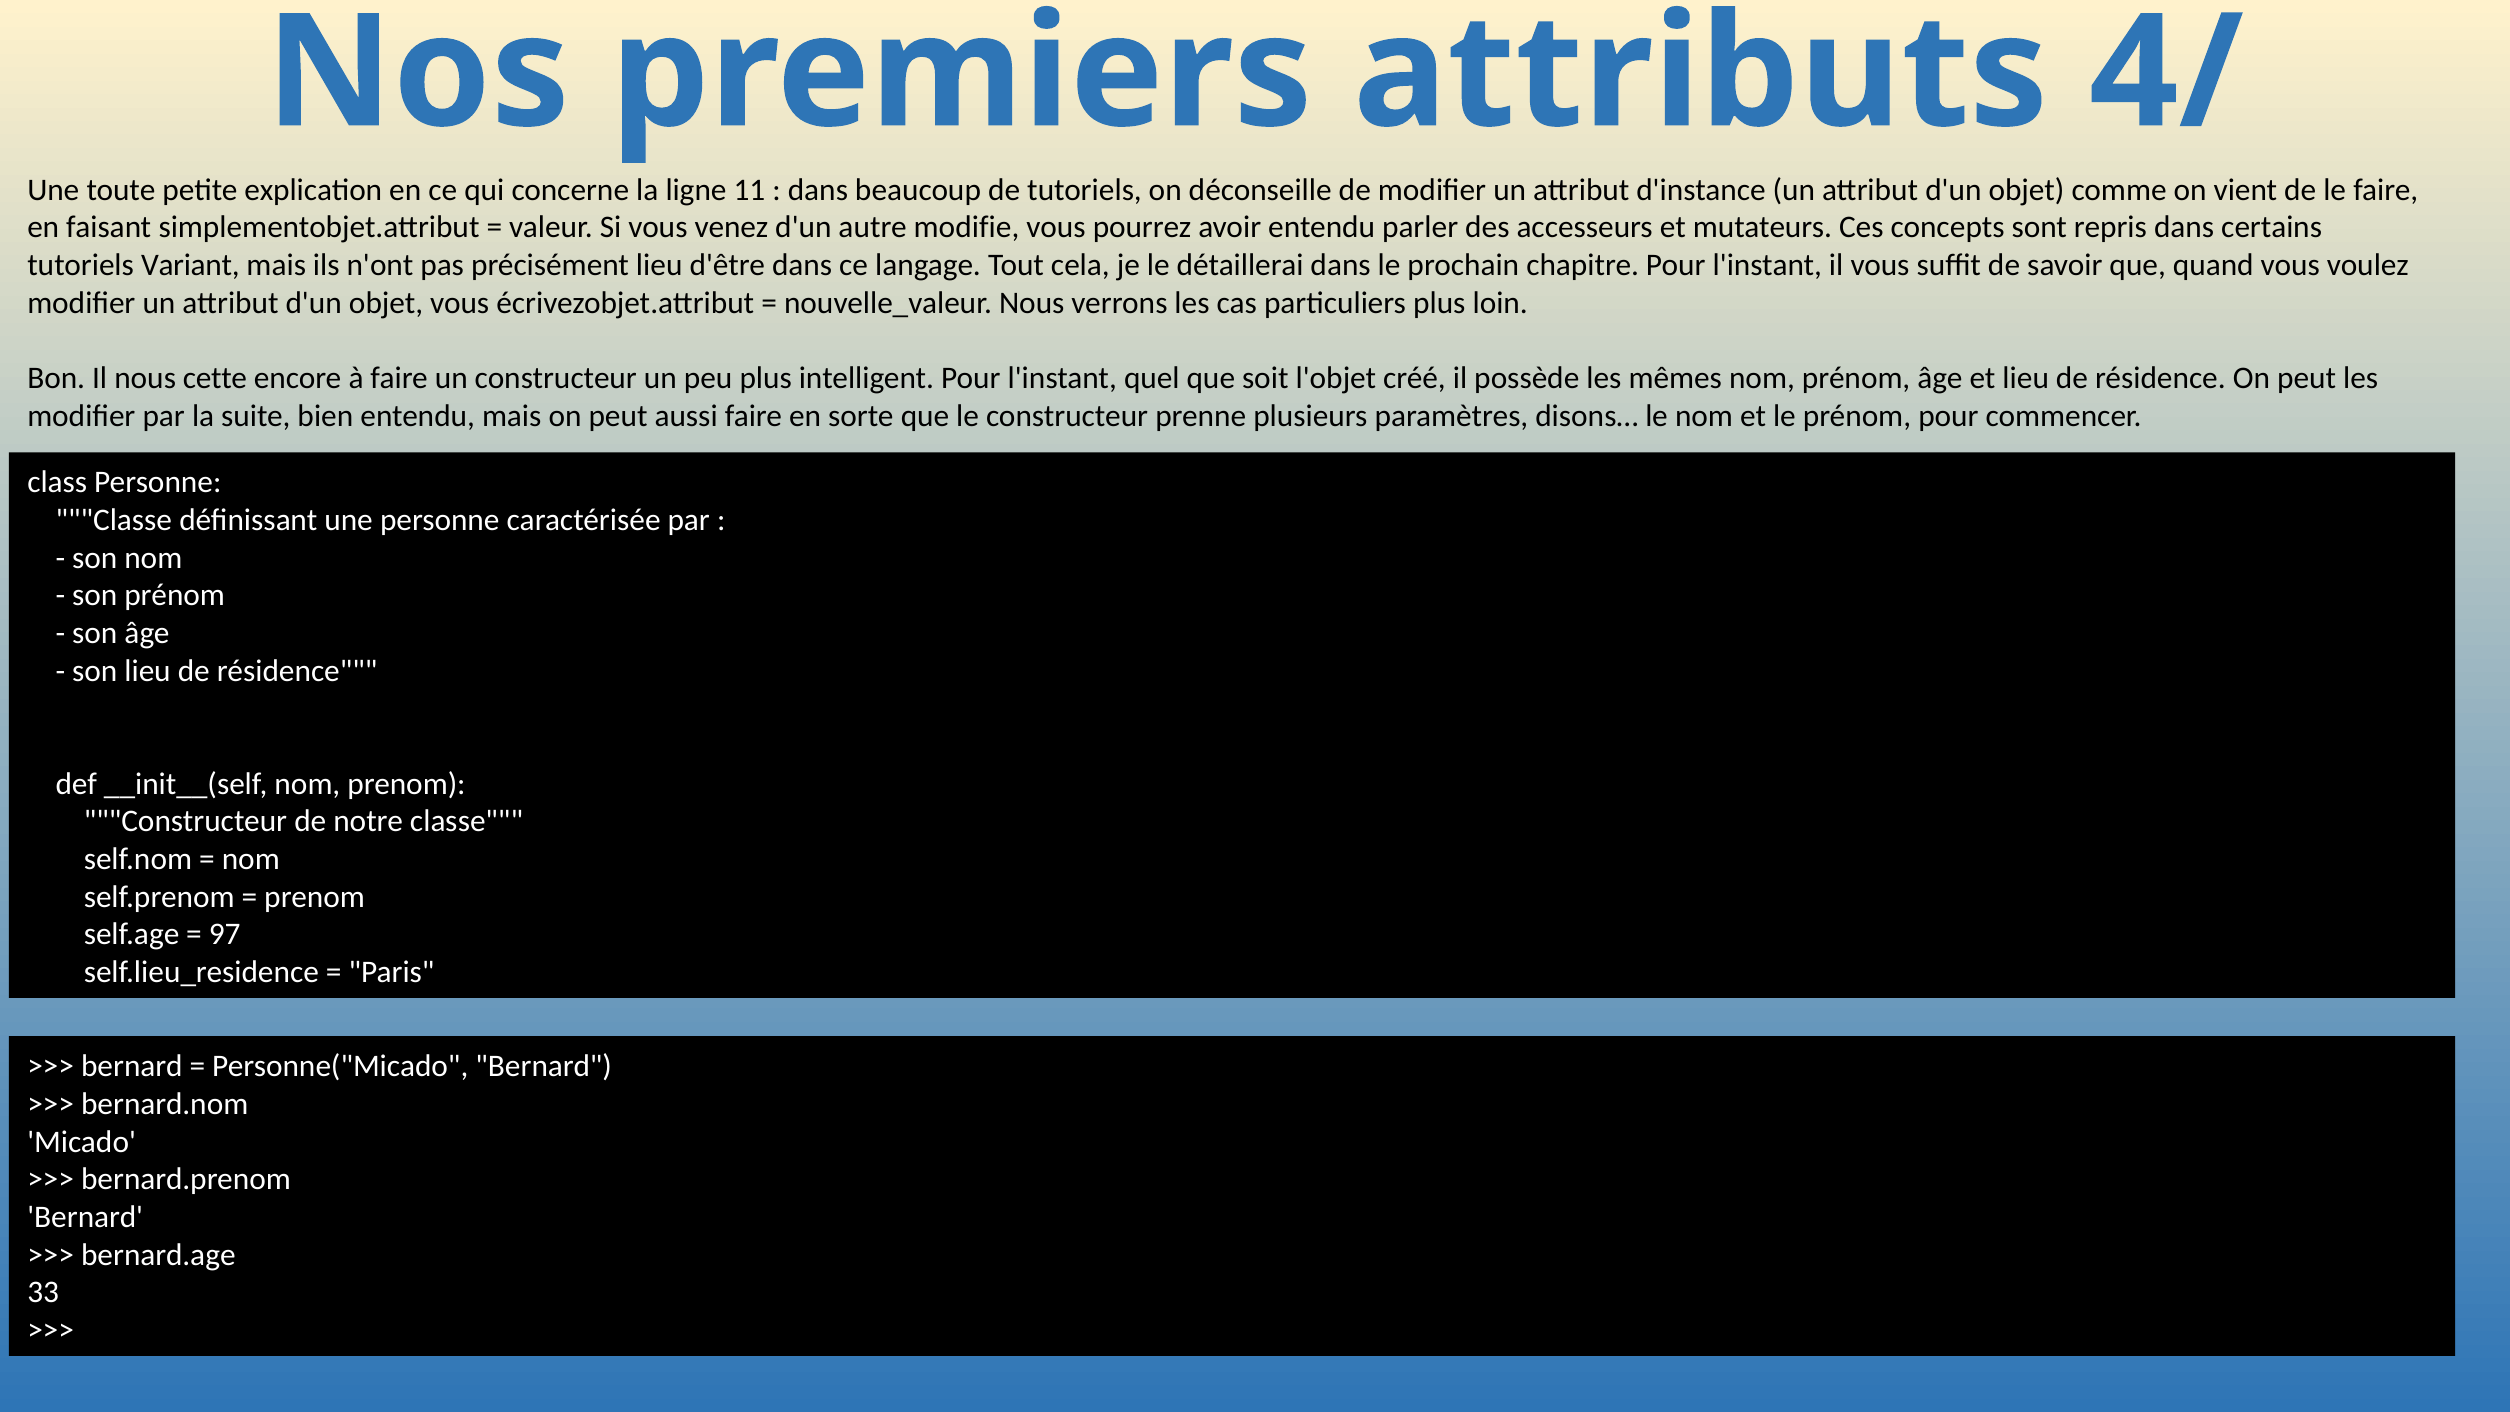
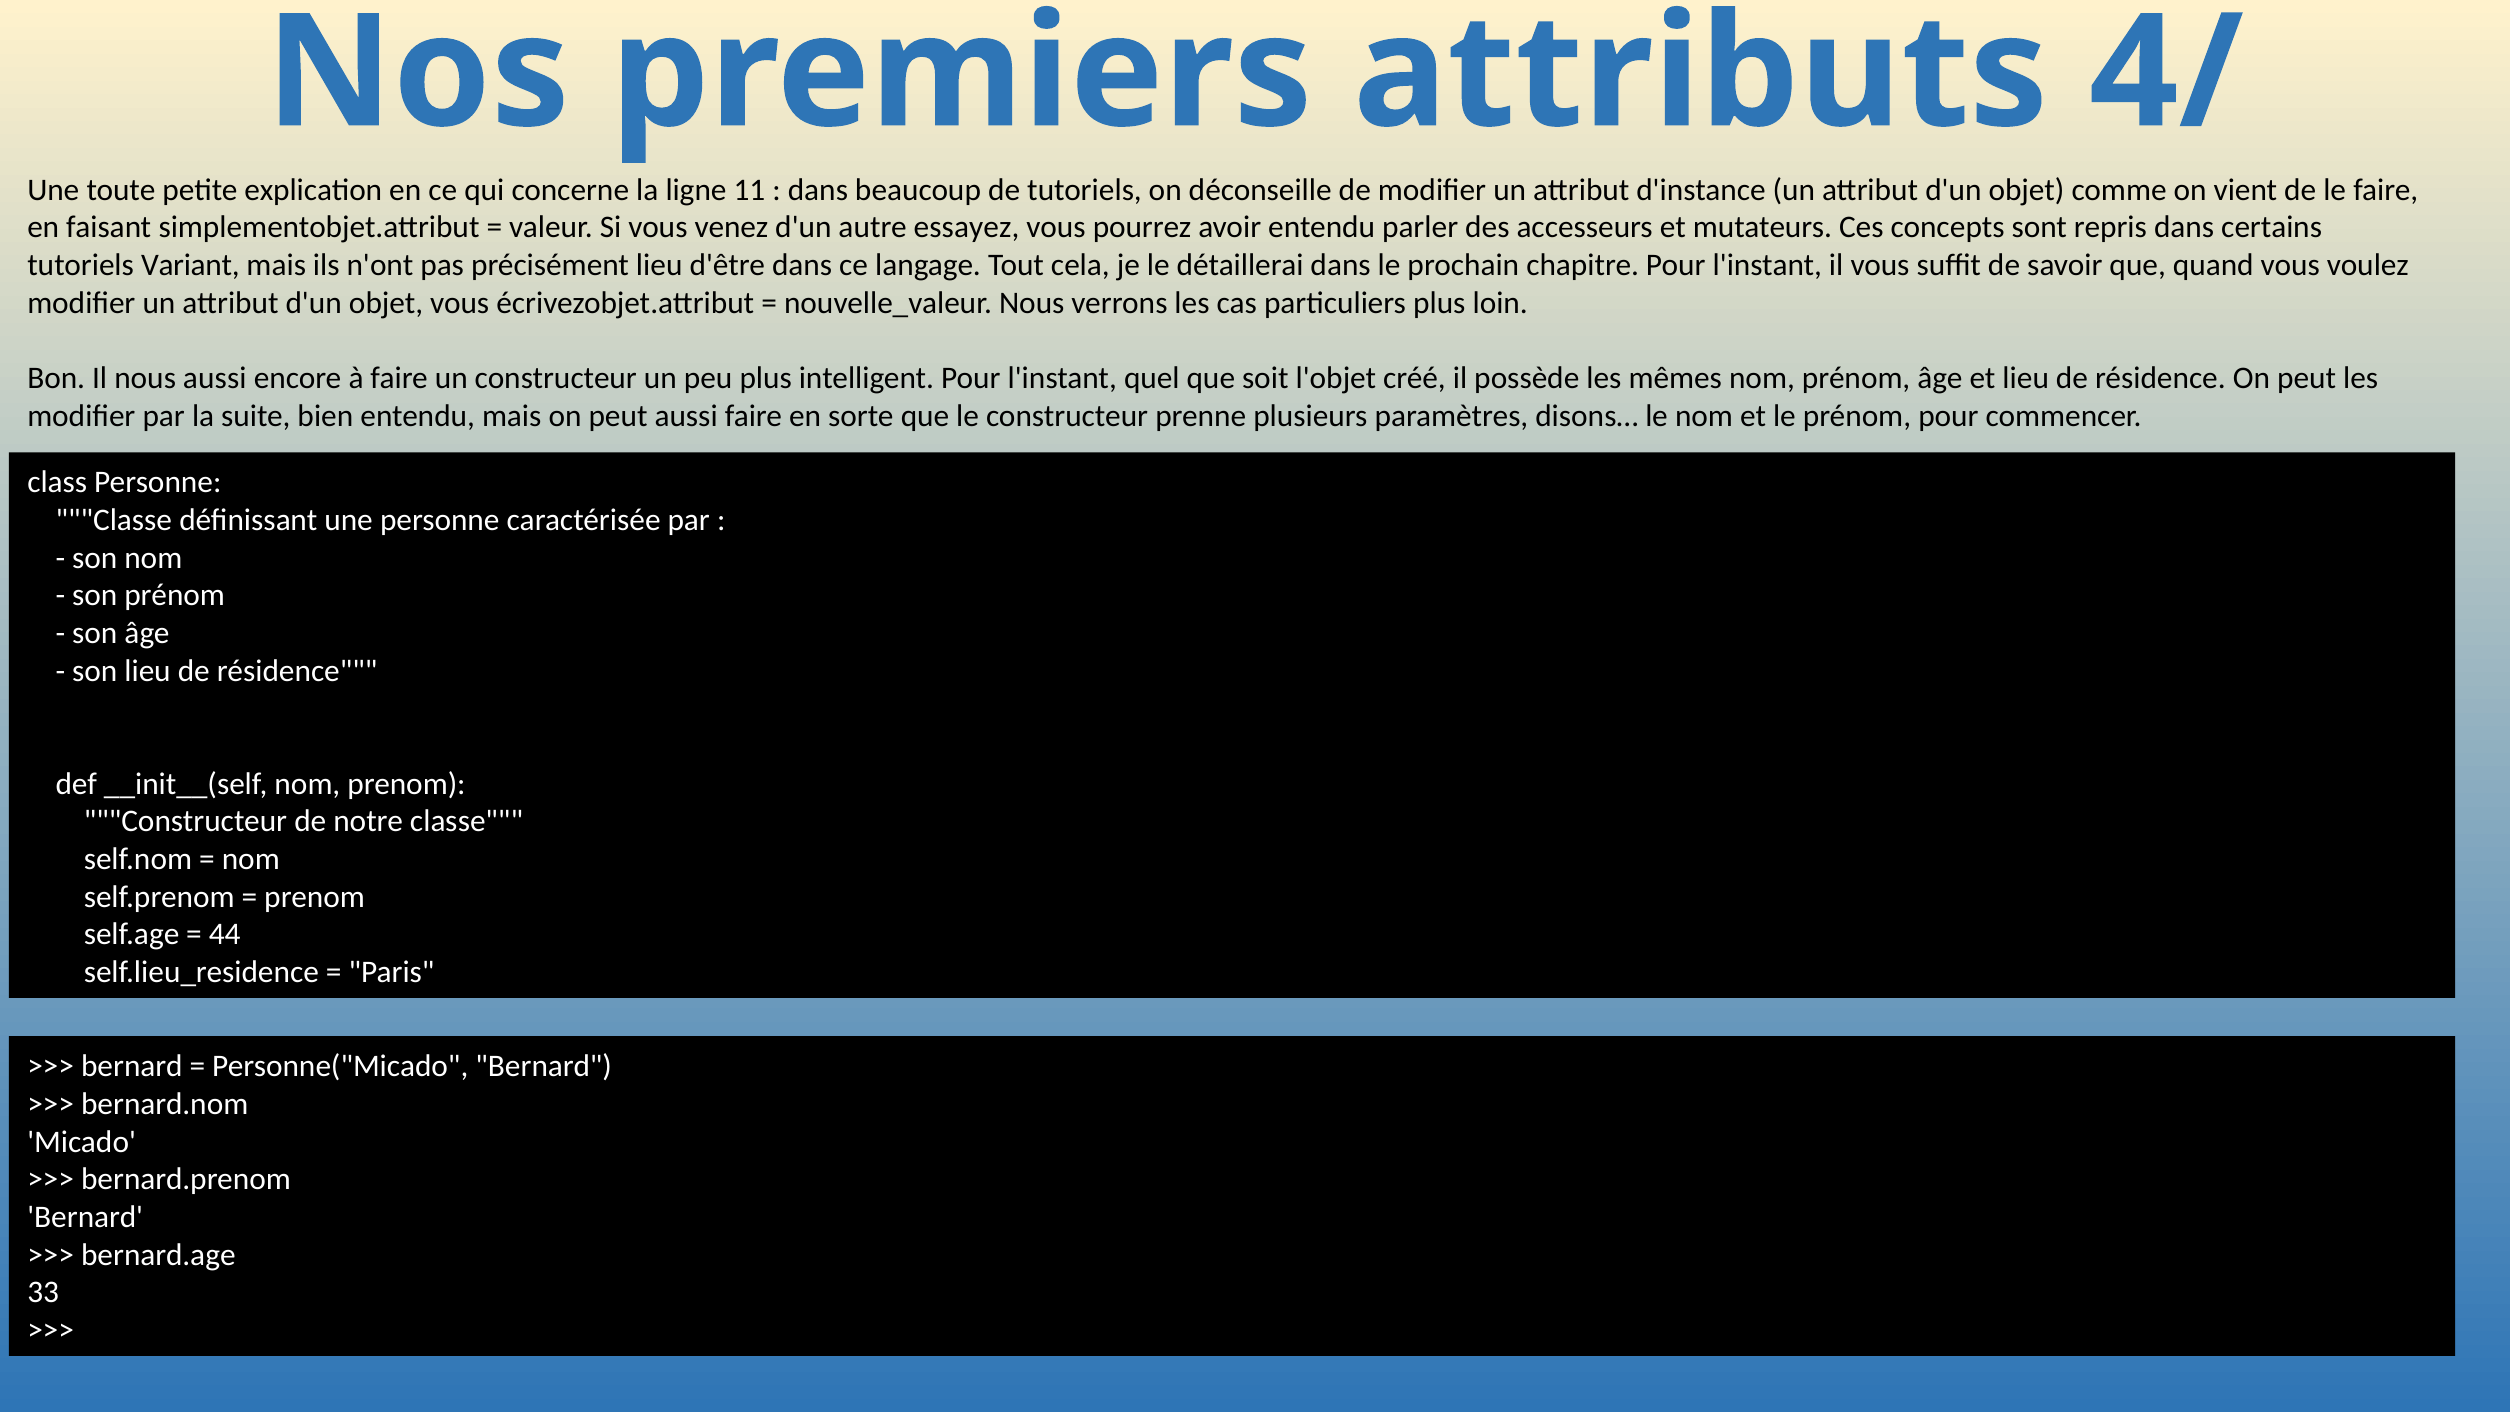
modifie: modifie -> essayez (966, 227)
nous cette: cette -> aussi (215, 378)
97: 97 -> 44 (225, 934)
